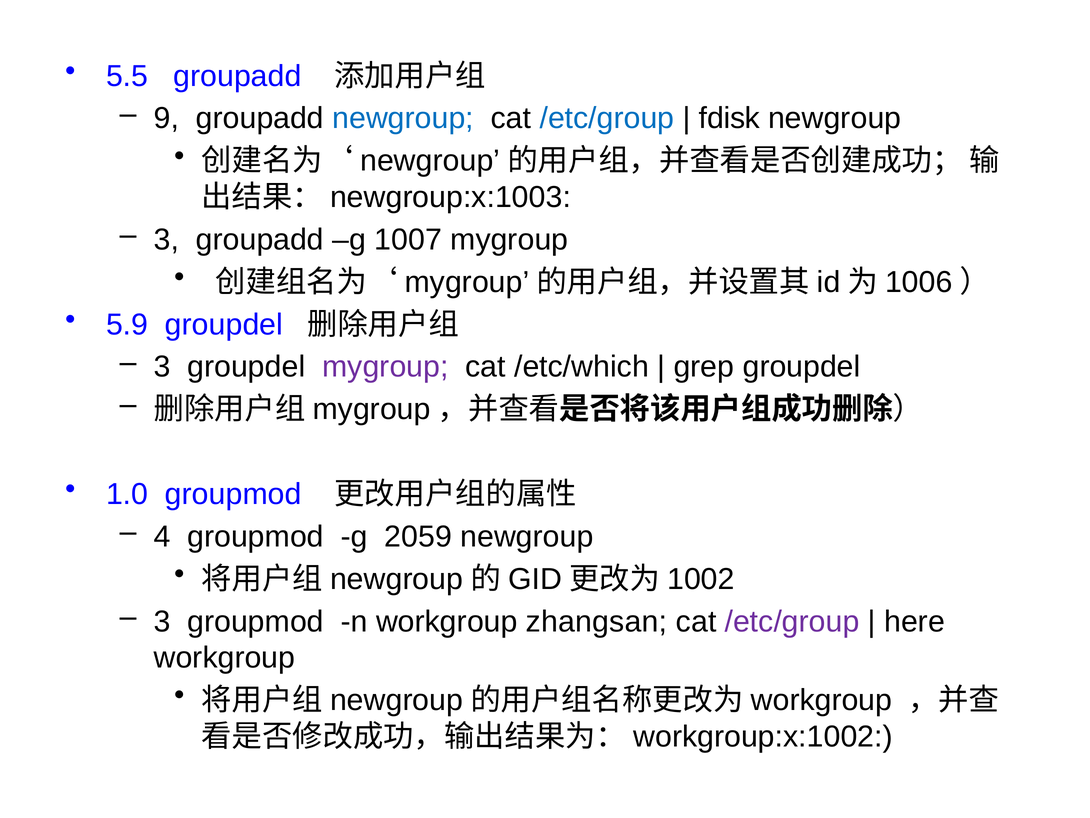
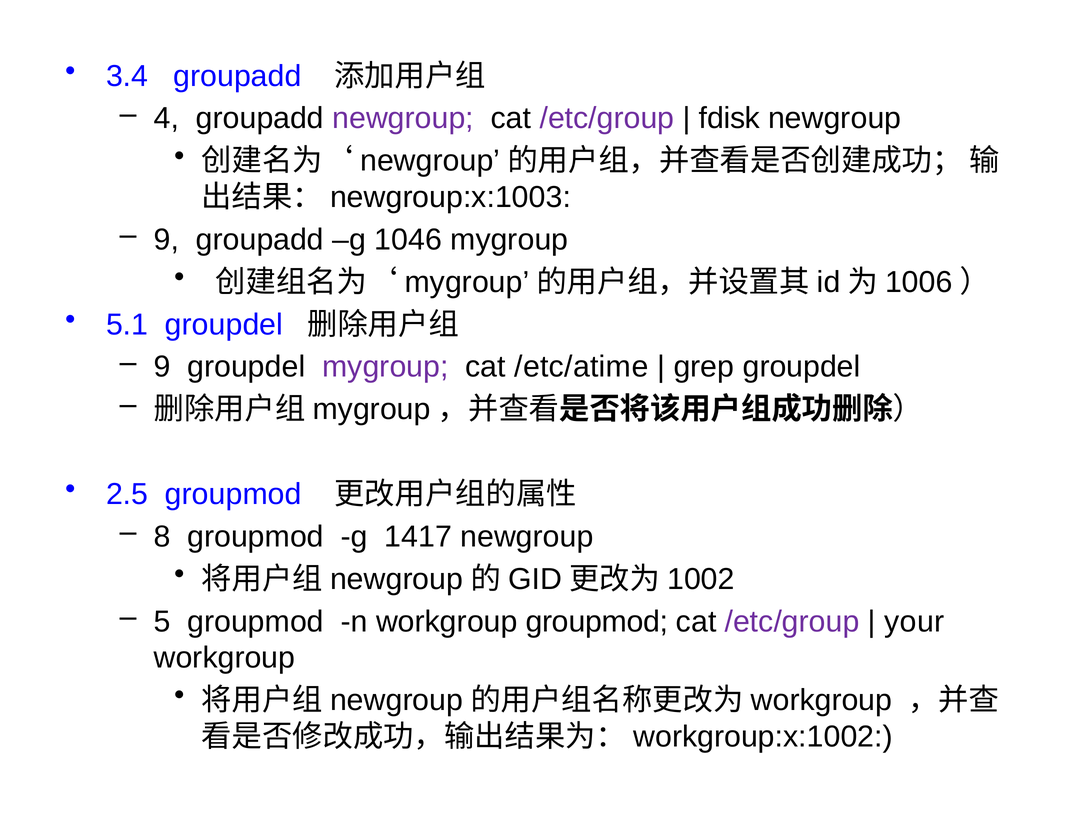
5.5: 5.5 -> 3.4 (127, 76)
9: 9 -> 4 (166, 118)
newgroup colour: blue -> purple (403, 118)
/etc/group colour: blue -> purple (607, 118)
3: 3 -> 9 (166, 240)
1007: 1007 -> 1046 (408, 240)
5.9: 5.9 -> 5.1 (127, 324)
3: 3 -> 9 (162, 367)
/etc/which: /etc/which -> /etc/atime (581, 367)
1.0: 1.0 -> 2.5 (127, 494)
4: 4 -> 8 (162, 536)
2059: 2059 -> 1417 (418, 536)
3: 3 -> 5 (162, 621)
workgroup zhangsan: zhangsan -> groupmod (597, 621)
here: here -> your (914, 621)
